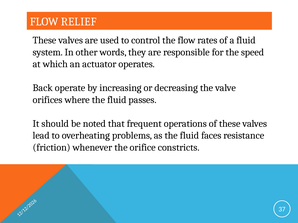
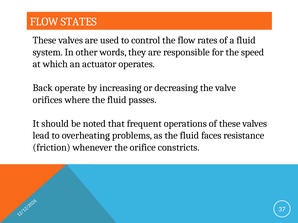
RELIEF: RELIEF -> STATES (79, 22)
